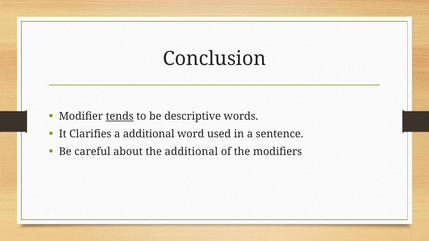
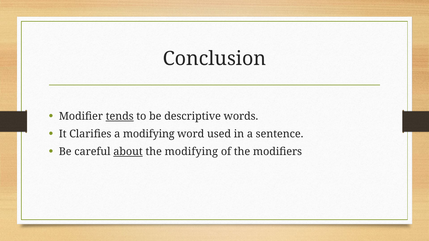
a additional: additional -> modifying (149, 134)
about underline: none -> present (128, 152)
the additional: additional -> modifying (191, 152)
